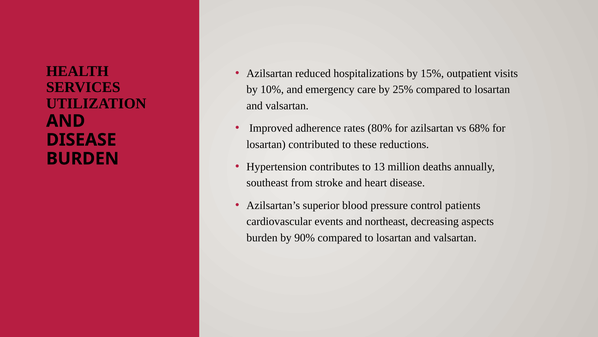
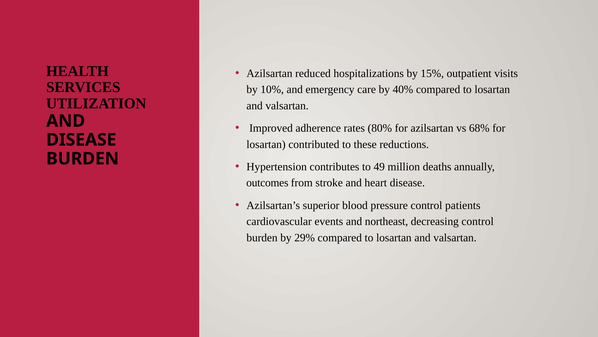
25%: 25% -> 40% (403, 89)
13: 13 -> 49 (379, 166)
southeast: southeast -> outcomes (267, 183)
decreasing aspects: aspects -> control (478, 221)
90%: 90% -> 29% (305, 237)
